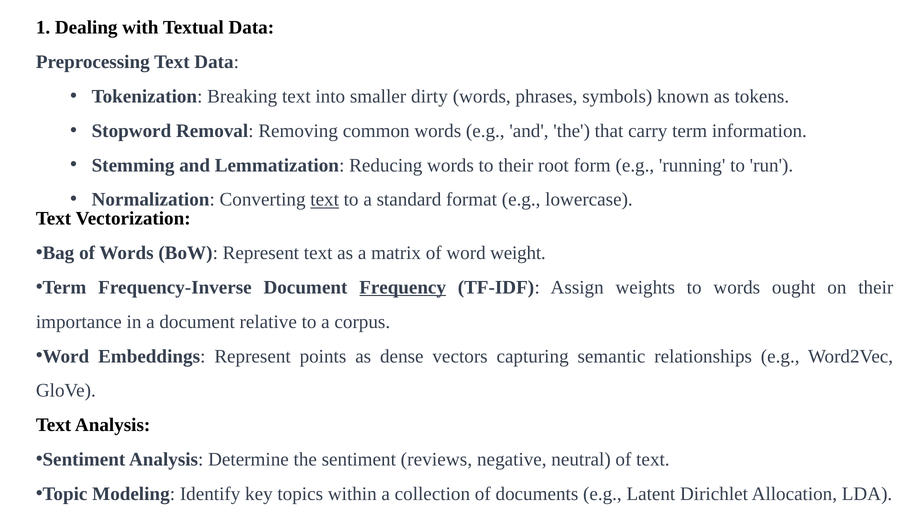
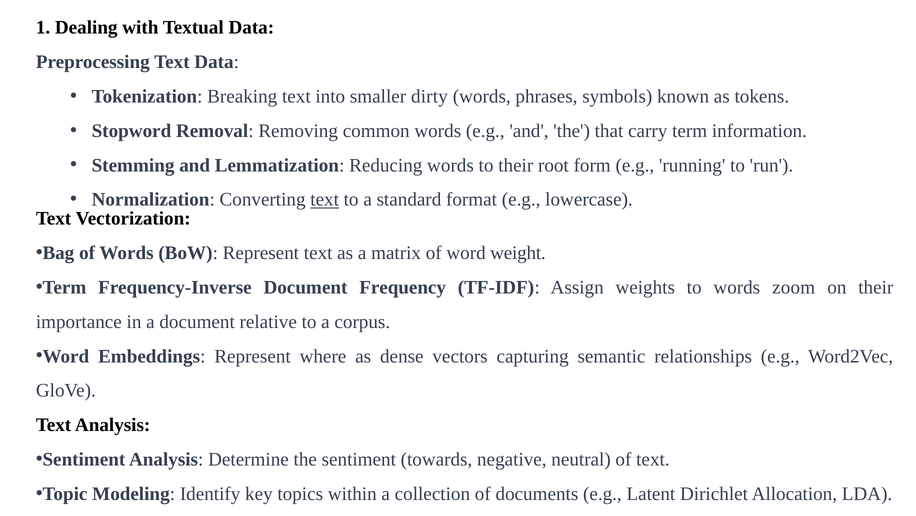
Frequency underline: present -> none (403, 287)
ought: ought -> zoom (794, 287)
points: points -> where (323, 356)
reviews: reviews -> towards (436, 459)
